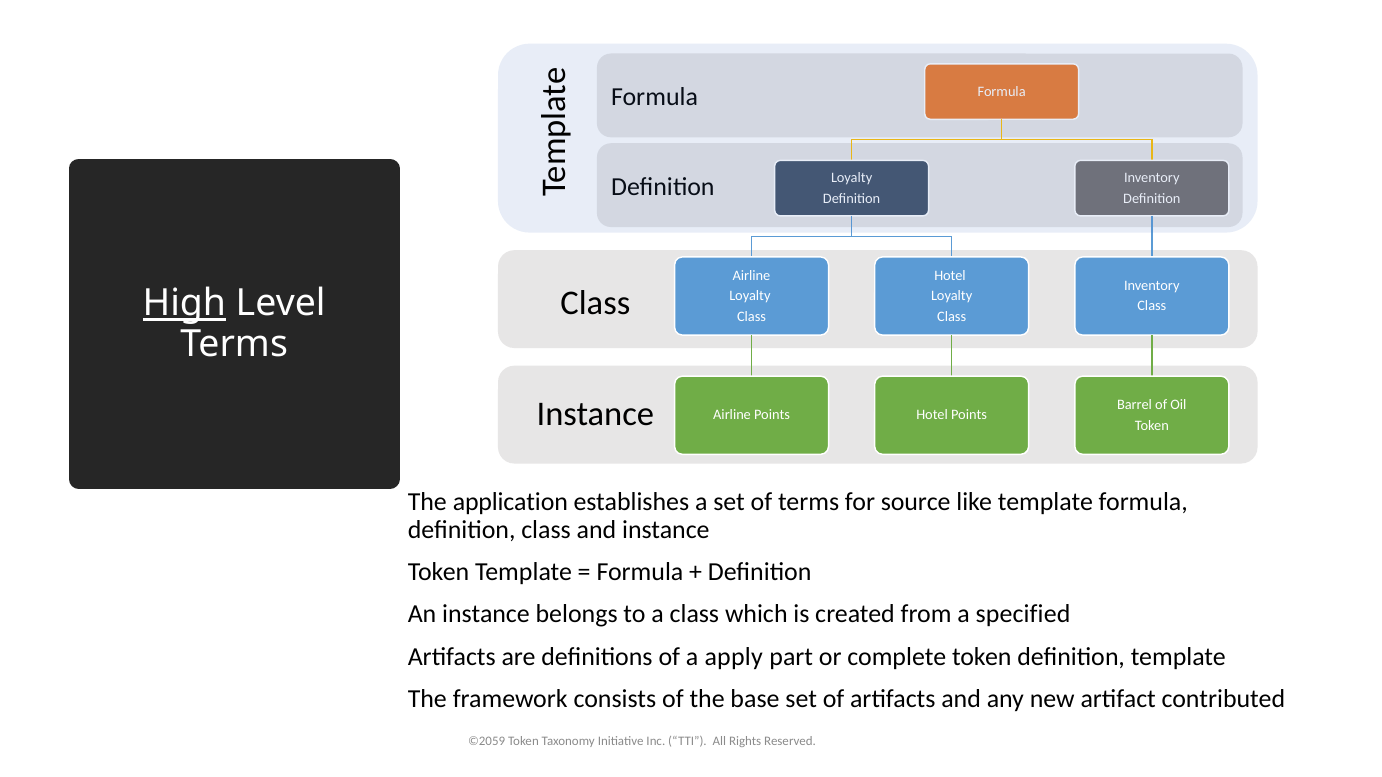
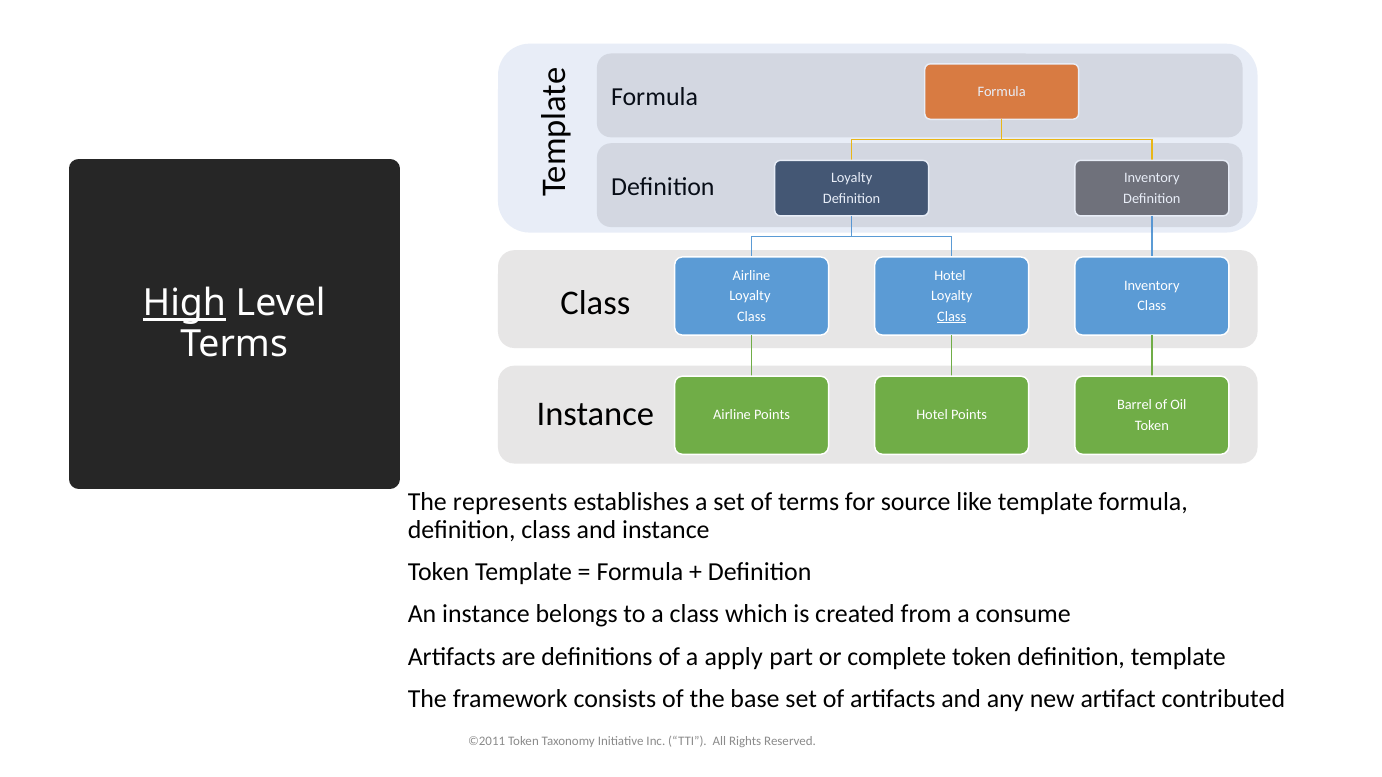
Class underline: none -> present (952, 317)
application: application -> represents (510, 502)
specified: specified -> consume (1023, 615)
©2059: ©2059 -> ©2011 (487, 741)
